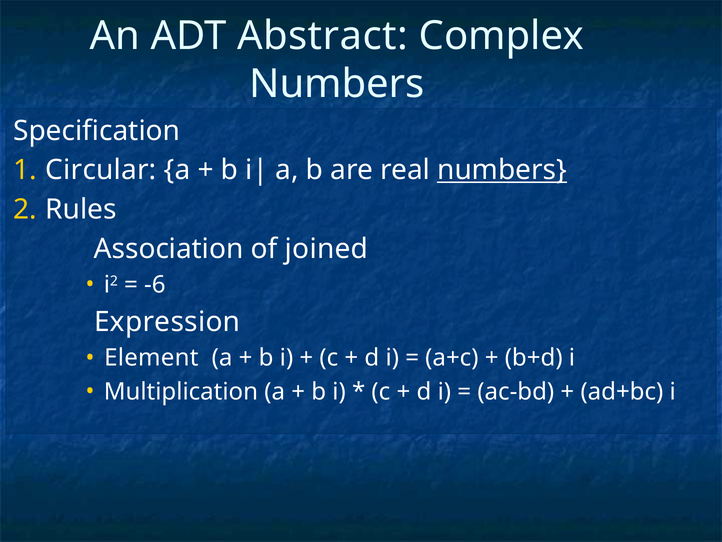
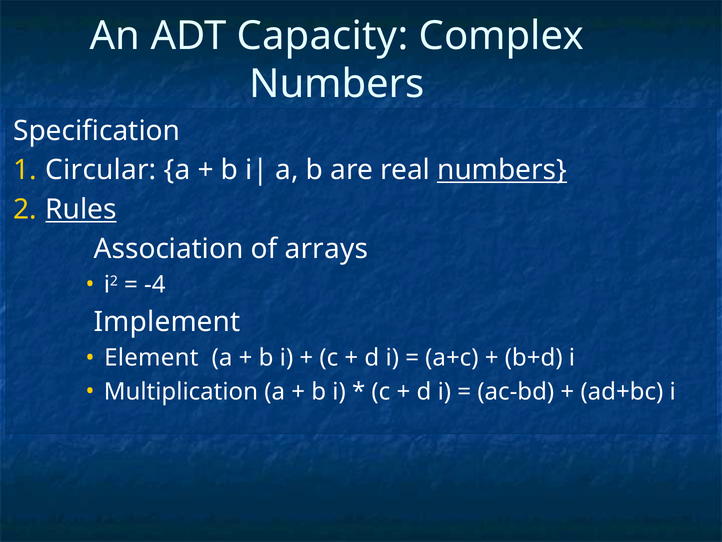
Abstract: Abstract -> Capacity (323, 36)
Rules underline: none -> present (81, 209)
joined: joined -> arrays (326, 249)
-6: -6 -> -4 (155, 285)
Expression: Expression -> Implement (167, 322)
